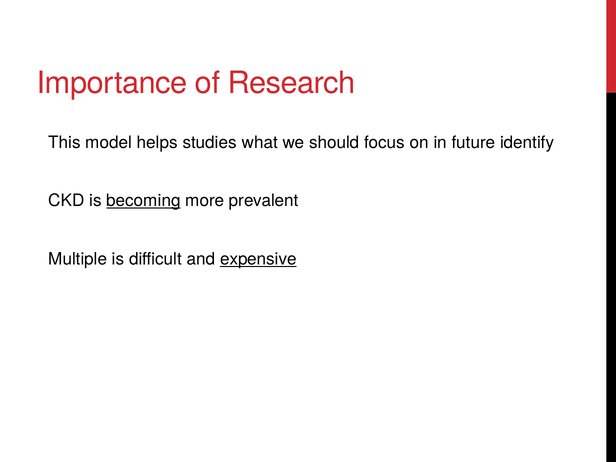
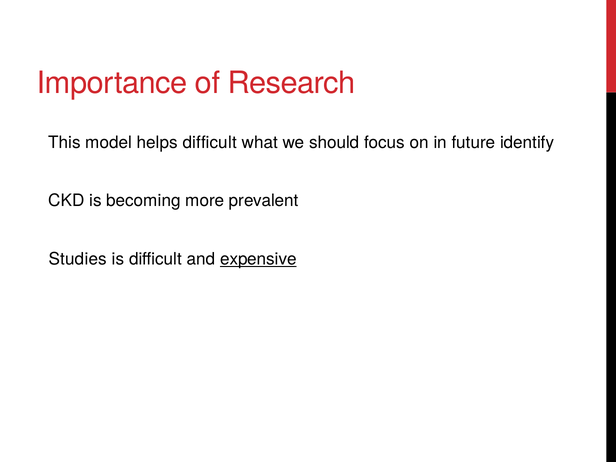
helps studies: studies -> difficult (210, 143)
becoming underline: present -> none (143, 201)
Multiple: Multiple -> Studies (78, 259)
